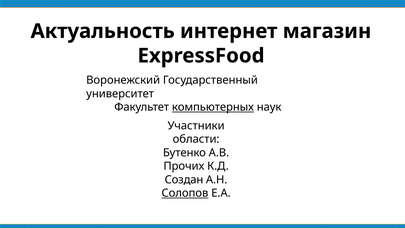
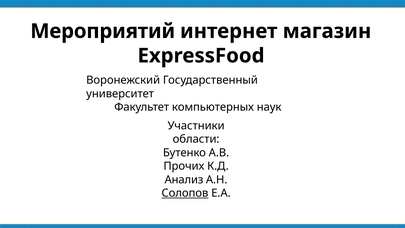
Актуальность: Актуальность -> Мероприятий (103, 31)
компьютерных underline: present -> none (213, 107)
Создан: Создан -> Анализ (184, 180)
